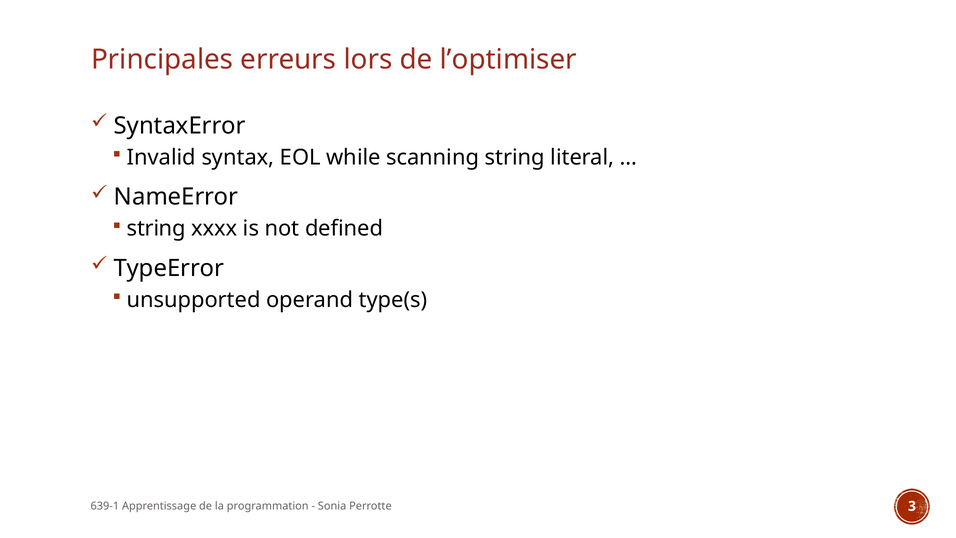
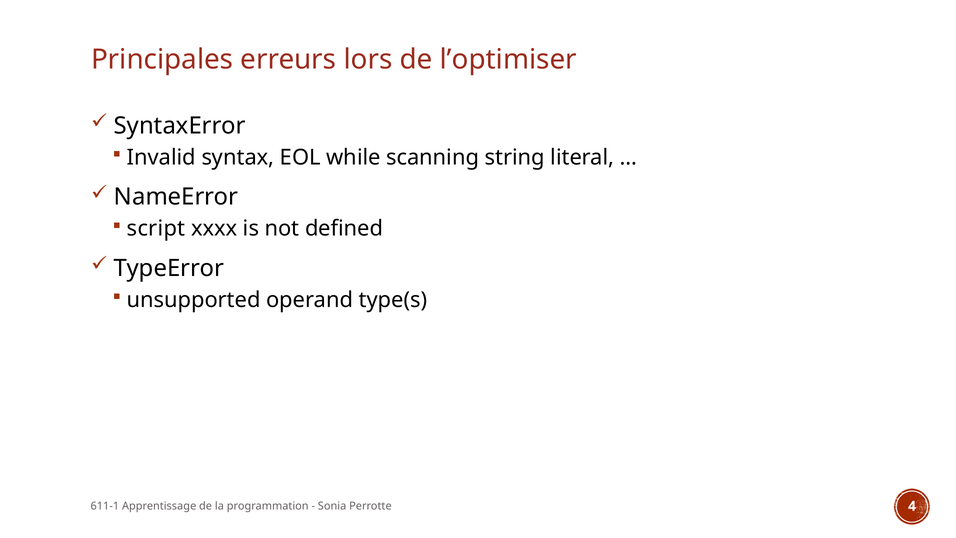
string: string -> script (156, 229)
639-1: 639-1 -> 611-1 (105, 506)
3: 3 -> 4 (912, 506)
